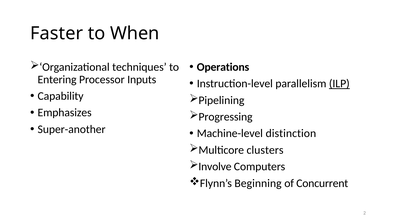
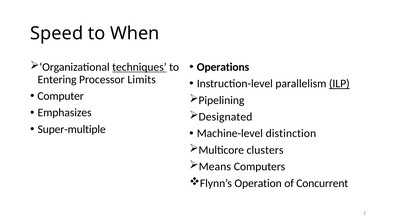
Faster: Faster -> Speed (57, 33)
techniques underline: none -> present (139, 67)
Inputs: Inputs -> Limits (142, 79)
Capability: Capability -> Computer (61, 96)
Progressing: Progressing -> Designated (225, 117)
Super-another: Super-another -> Super-multiple (72, 129)
Involve: Involve -> Means (215, 166)
Beginning: Beginning -> Operation (258, 183)
